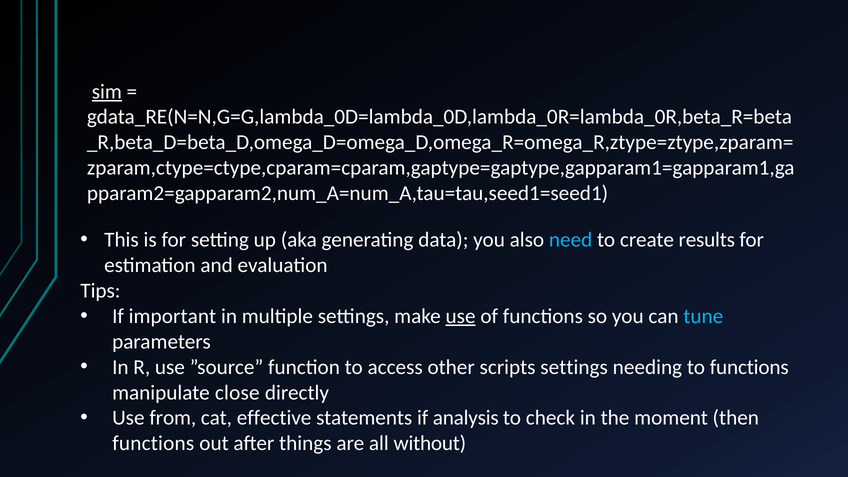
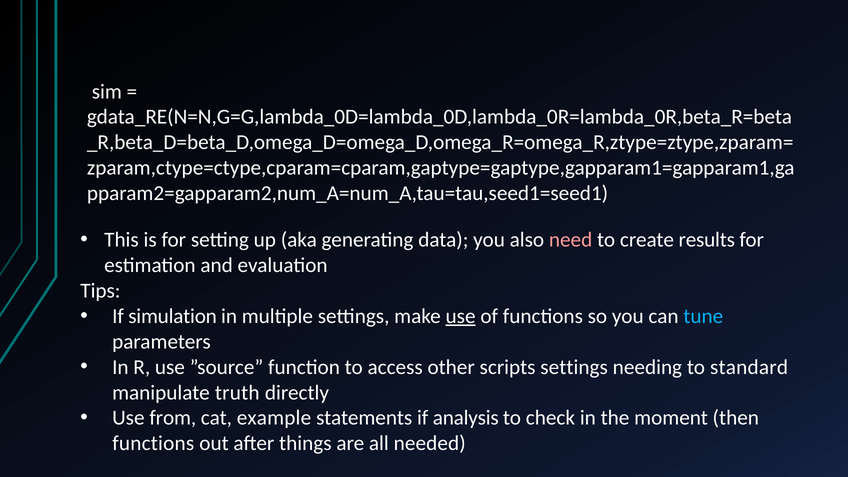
sim underline: present -> none (107, 92)
need colour: light blue -> pink (571, 240)
important: important -> simulation (173, 316)
to functions: functions -> standard (749, 367)
close: close -> truth (237, 393)
effective: effective -> example (274, 418)
without: without -> needed (430, 444)
